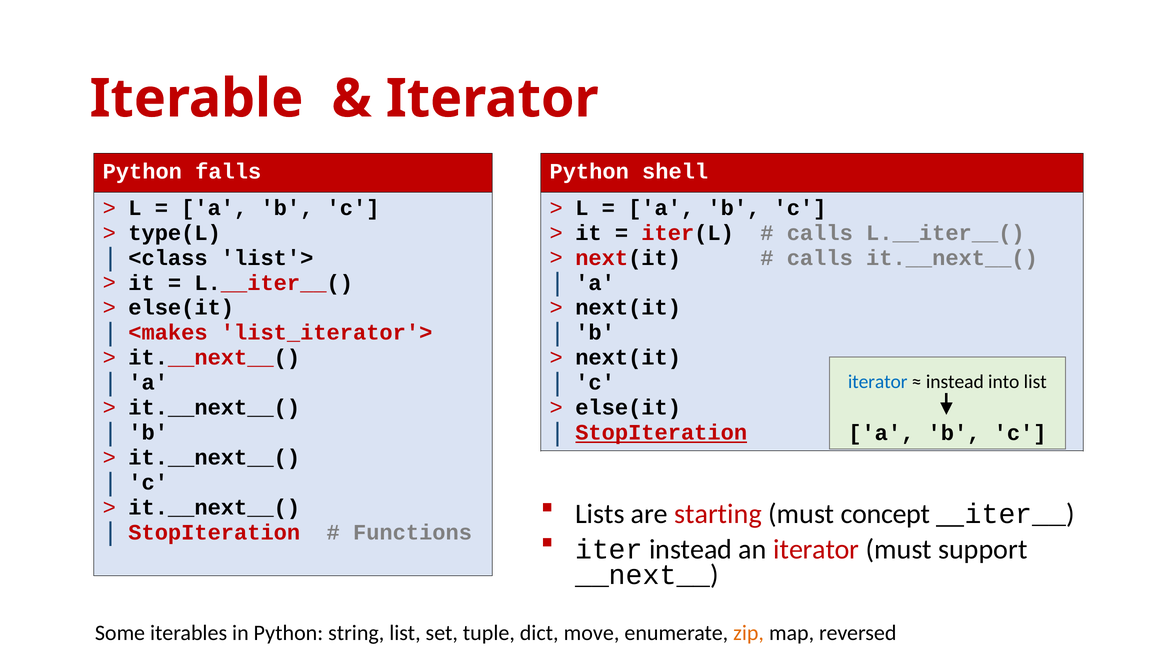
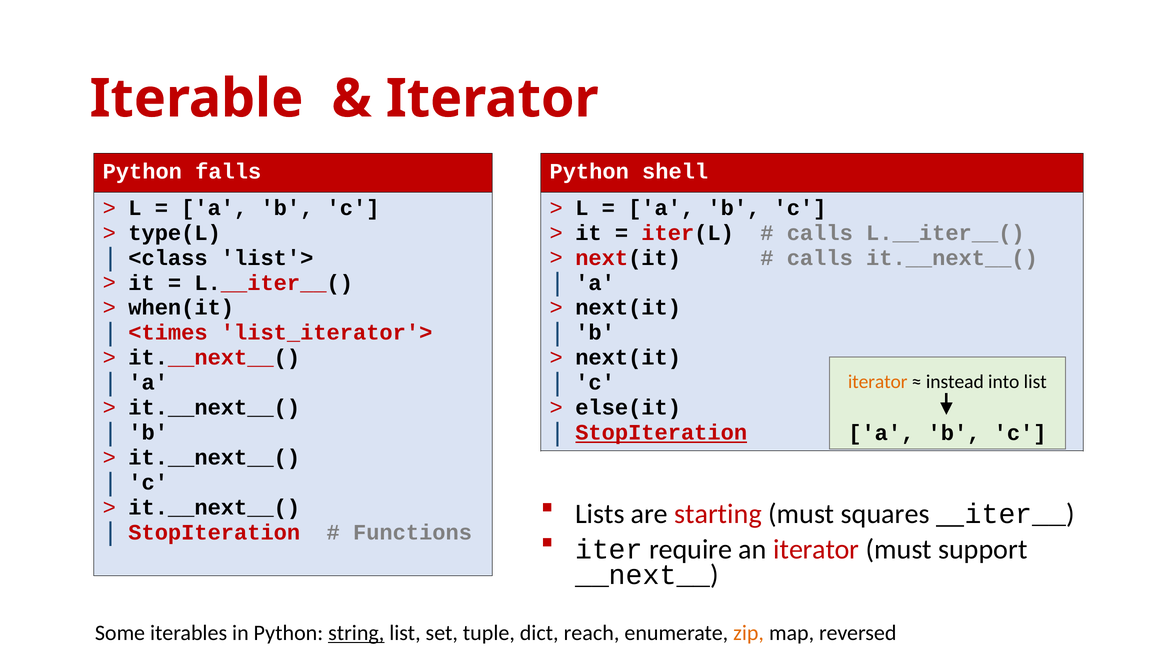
else(it: else(it -> when(it (181, 308)
<makes: <makes -> <times (168, 333)
iterator colour: blue -> orange (878, 382)
concept: concept -> squares (885, 514)
iter instead: instead -> require (691, 549)
string underline: none -> present (356, 633)
move: move -> reach (592, 633)
